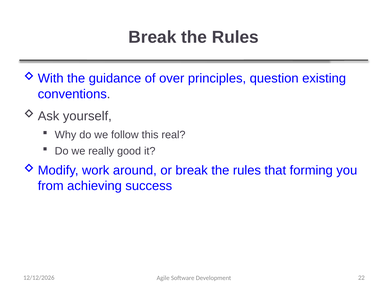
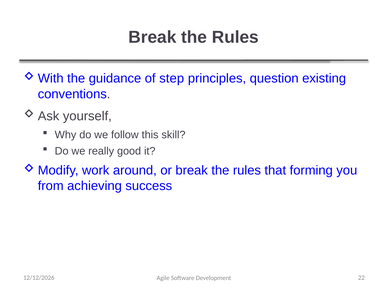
over: over -> step (172, 78)
real: real -> skill (173, 135)
